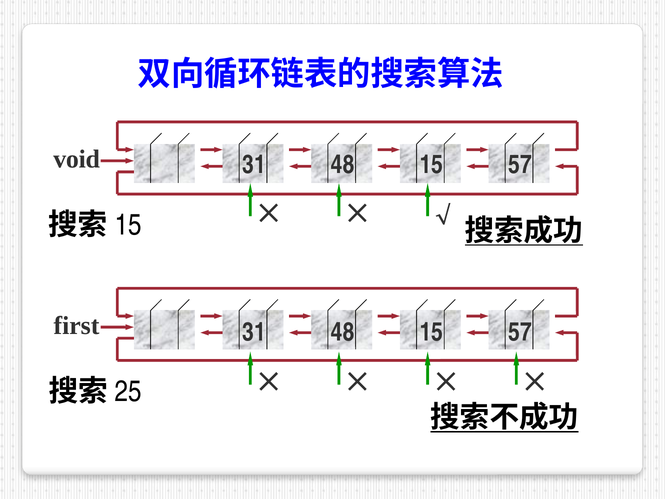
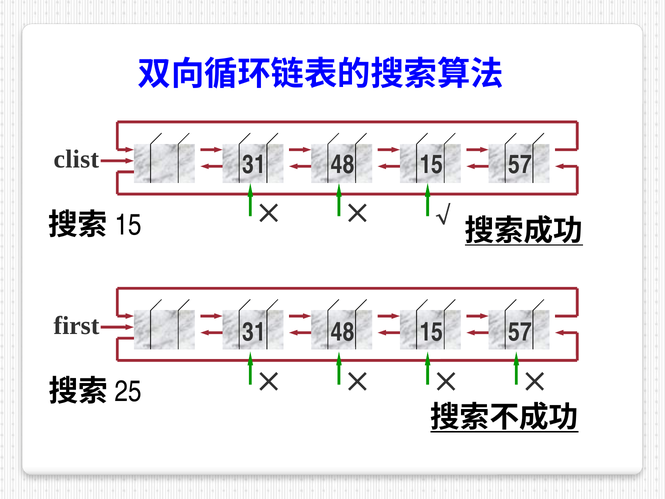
void: void -> clist (76, 159)
